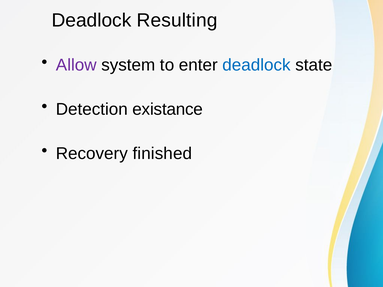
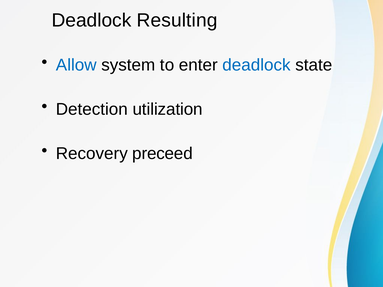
Allow colour: purple -> blue (76, 65)
existance: existance -> utilization (168, 109)
finished: finished -> preceed (162, 154)
